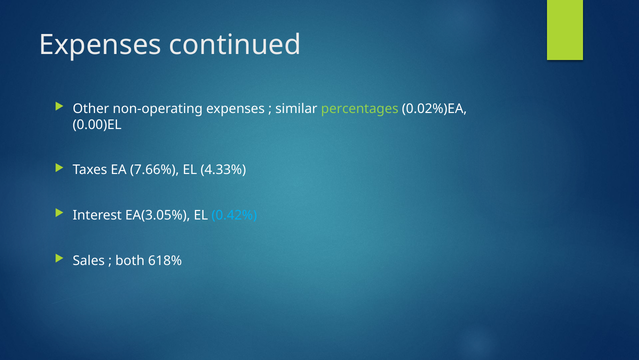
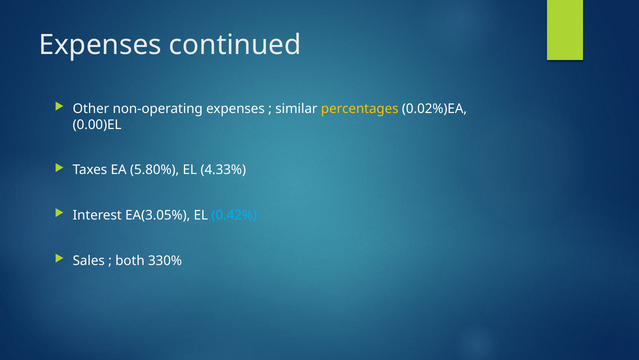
percentages colour: light green -> yellow (360, 108)
7.66%: 7.66% -> 5.80% (155, 170)
618%: 618% -> 330% (165, 260)
